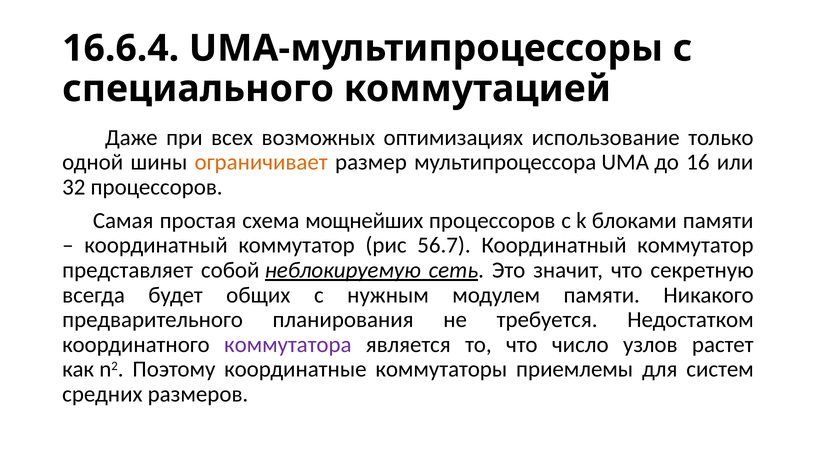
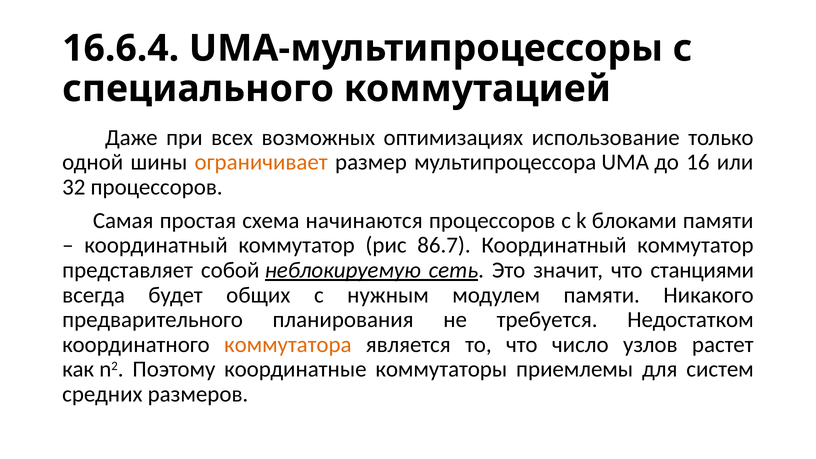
мощнейших: мощнейших -> начинаются (364, 220)
56.7: 56.7 -> 86.7 (444, 245)
секретную: секретную -> станциями (702, 270)
коммутатора colour: purple -> orange (288, 345)
